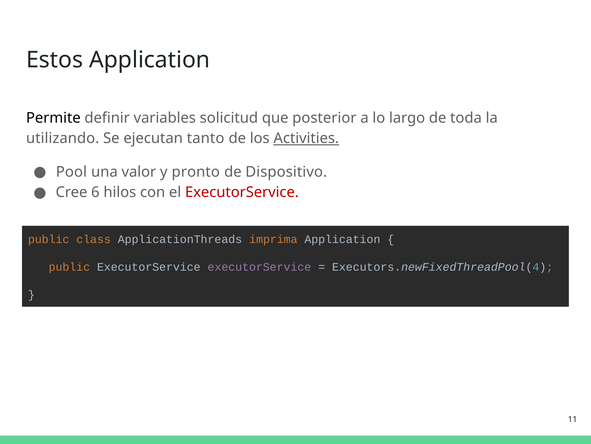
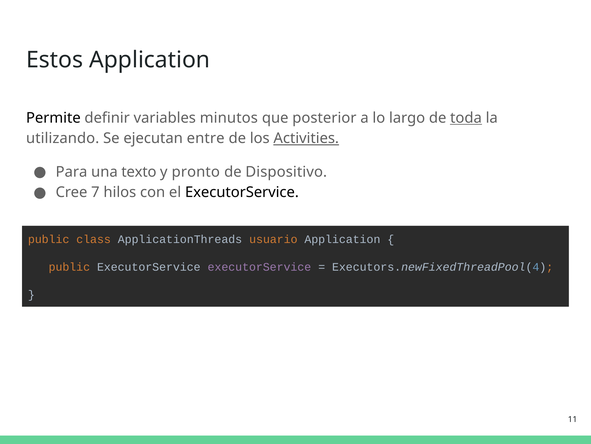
solicitud: solicitud -> minutos (229, 118)
toda underline: none -> present (466, 118)
tanto: tanto -> entre (206, 138)
Pool: Pool -> Para (71, 172)
valor: valor -> texto (139, 172)
6: 6 -> 7 (95, 192)
ExecutorService colour: red -> black (242, 192)
imprima: imprima -> usuario (273, 239)
